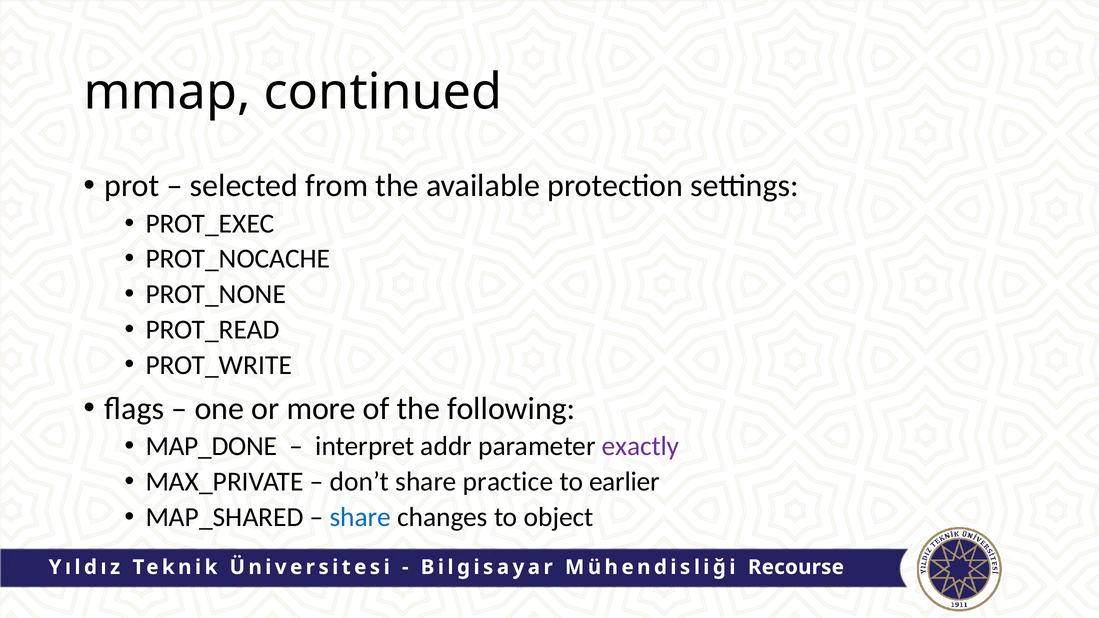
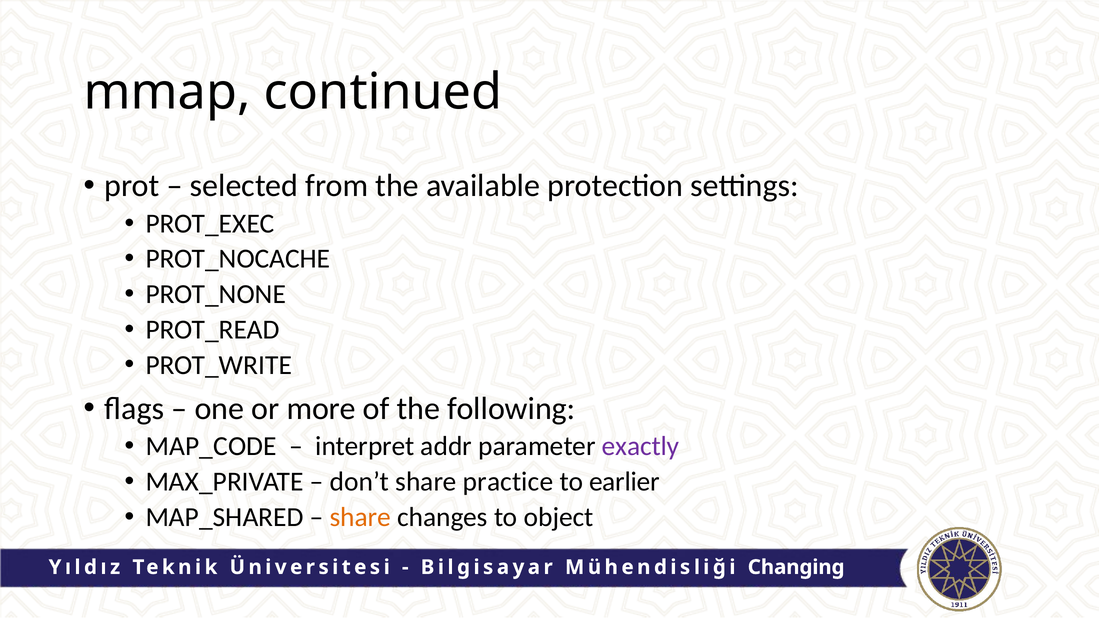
MAP_DONE: MAP_DONE -> MAP_CODE (211, 447)
share colour: blue -> orange (360, 517)
Recourse: Recourse -> Changing (796, 567)
